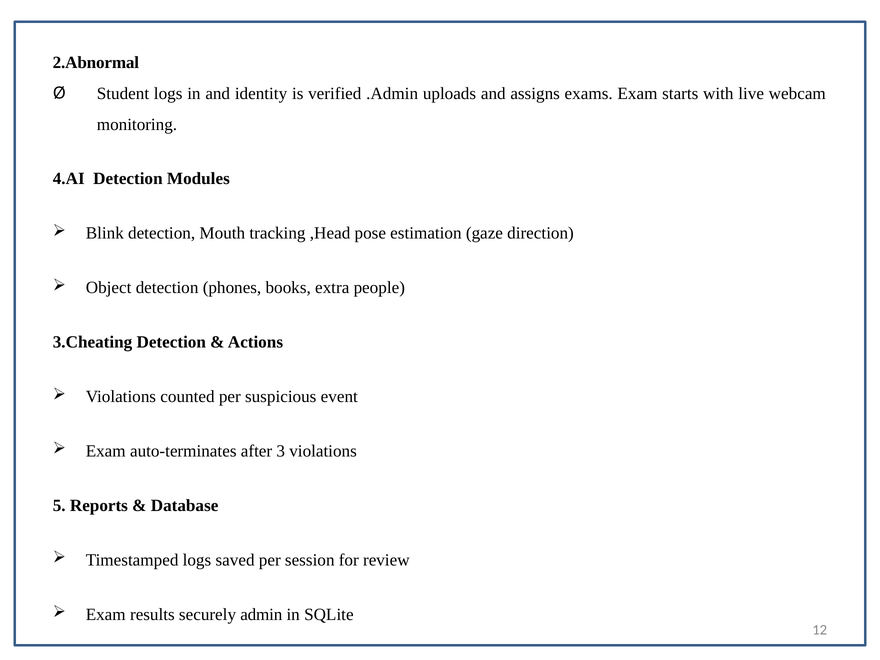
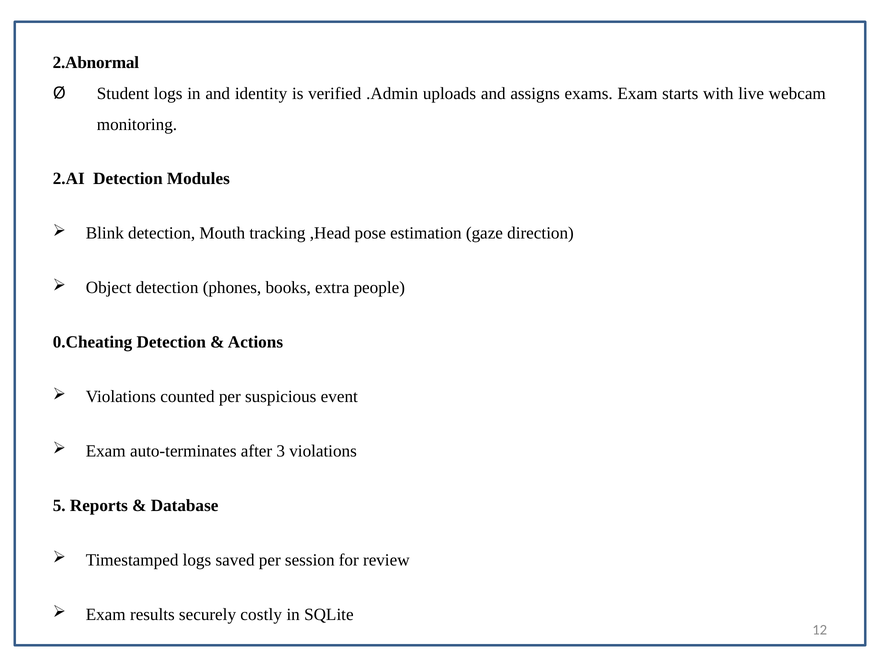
4.AI: 4.AI -> 2.AI (69, 179)
3.Cheating: 3.Cheating -> 0.Cheating (93, 342)
admin: admin -> costly (261, 615)
